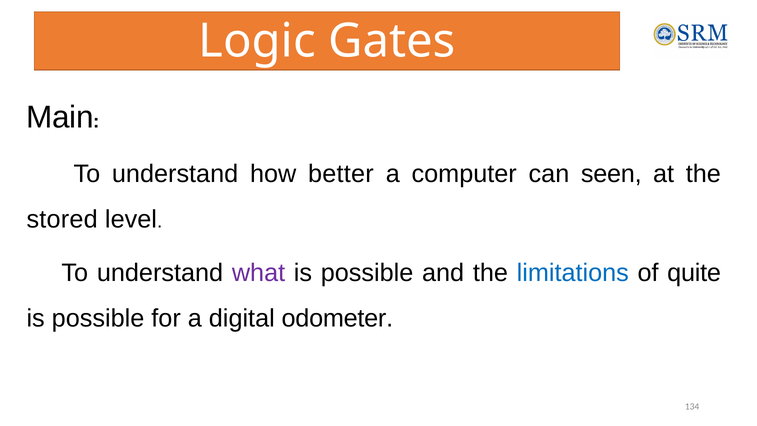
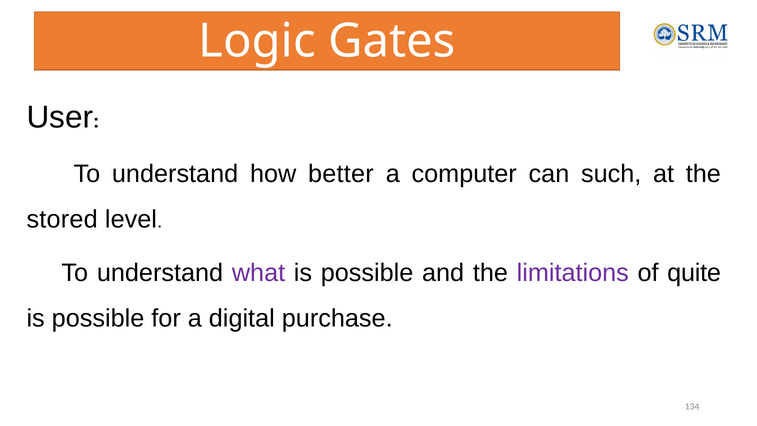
Main: Main -> User (60, 117)
seen: seen -> such (611, 174)
limitations colour: blue -> purple (573, 273)
odometer: odometer -> purchase (337, 318)
